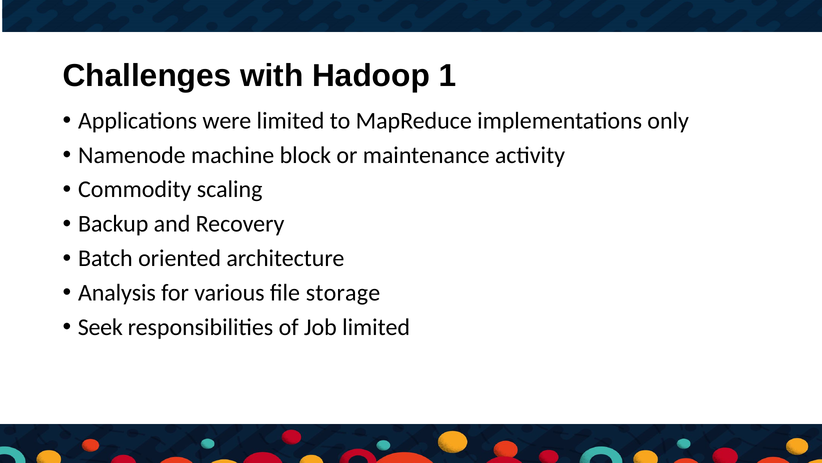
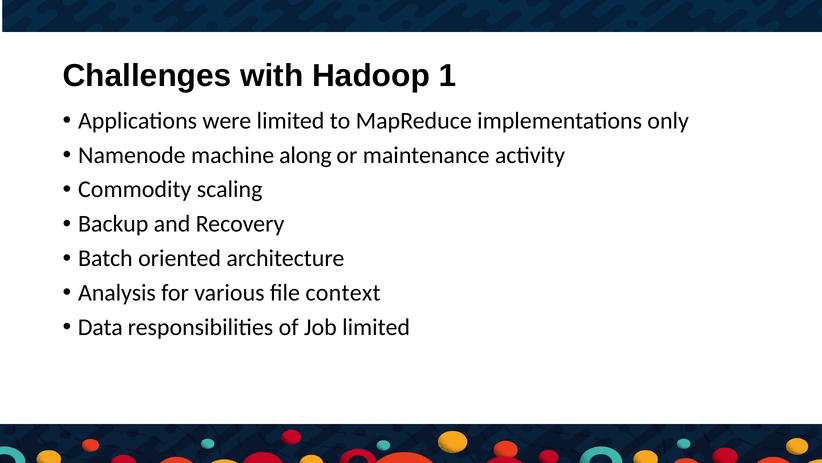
block: block -> along (305, 155)
storage: storage -> context (343, 293)
Seek: Seek -> Data (100, 327)
